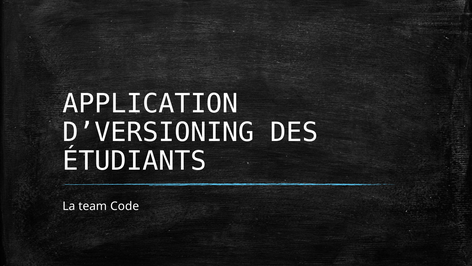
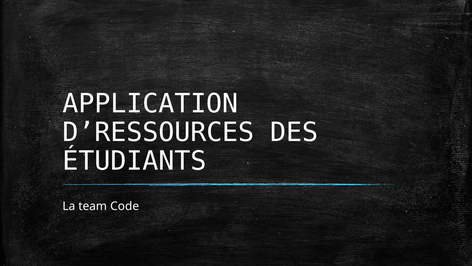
D’VERSIONING: D’VERSIONING -> D’RESSOURCES (158, 132)
